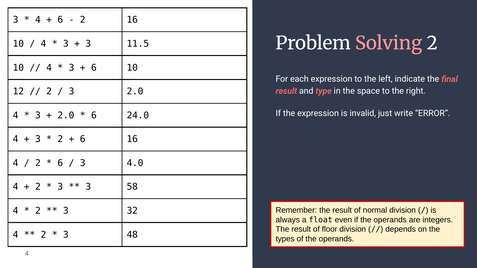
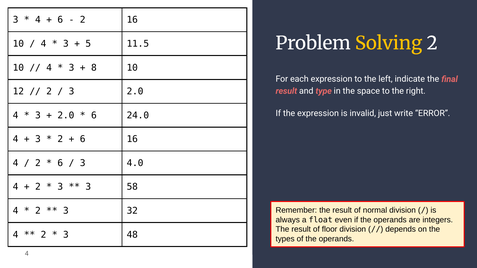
3: 3 -> 5 (88, 44)
Solving colour: pink -> yellow (389, 43)
6: 6 -> 8 (94, 68)
